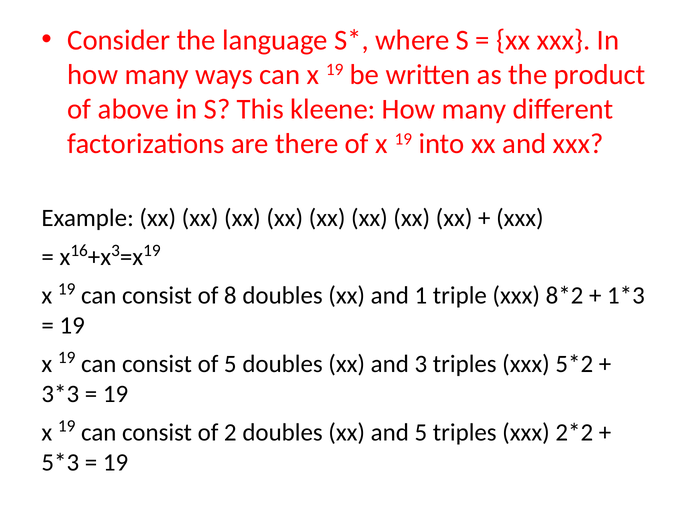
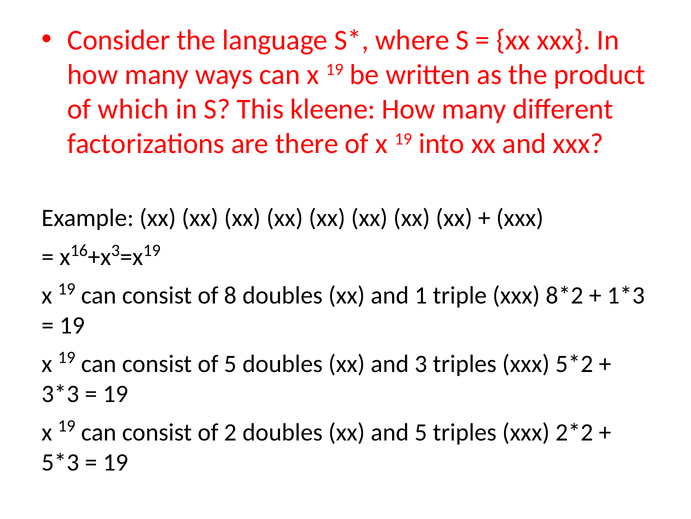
above: above -> which (133, 109)
